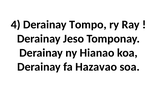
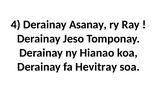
Tompo: Tompo -> Asanay (88, 25)
Hazavao: Hazavao -> Hevitray (96, 67)
